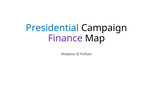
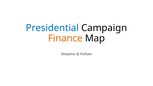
Finance colour: purple -> orange (65, 38)
